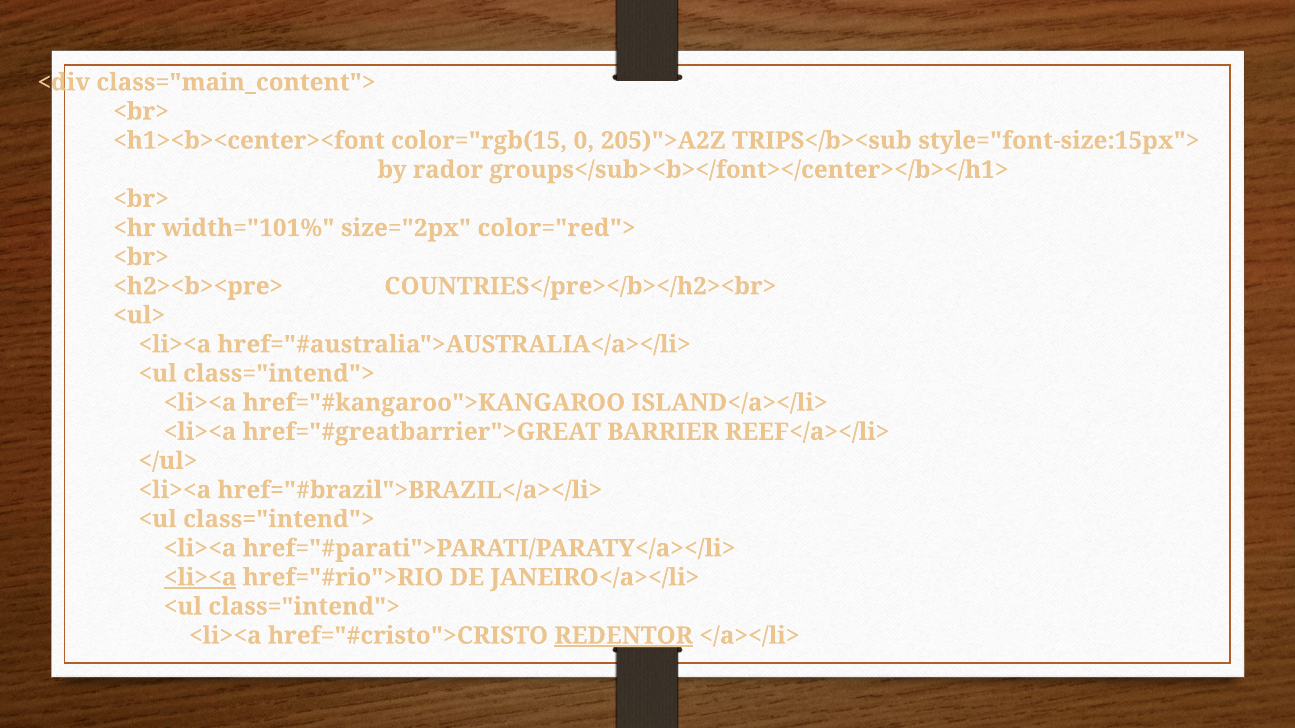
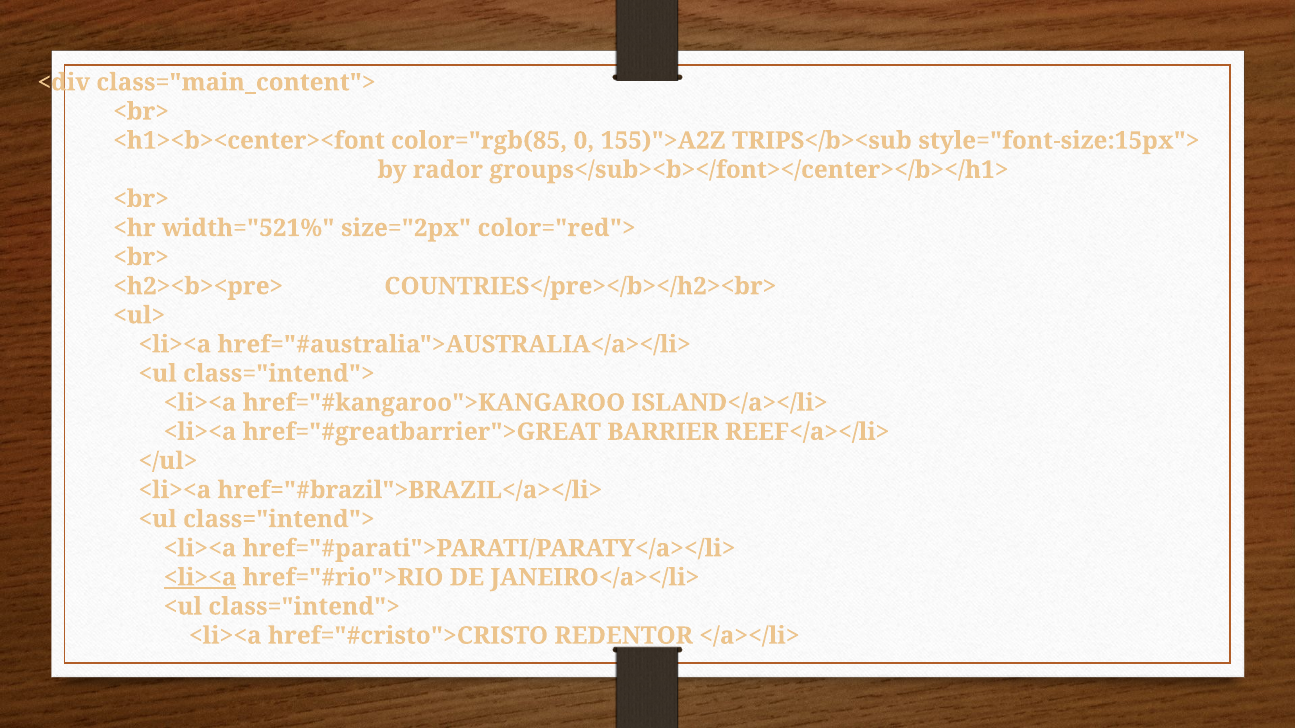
color="rgb(15: color="rgb(15 -> color="rgb(85 (479, 141)
205)">A2Z: 205)">A2Z -> 155)">A2Z (663, 141)
width="101%: width="101% -> width="521% (248, 228)
REDENTOR underline: present -> none (624, 636)
